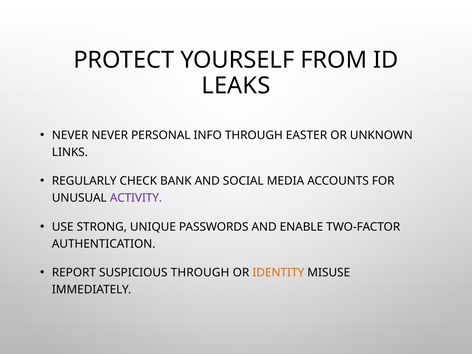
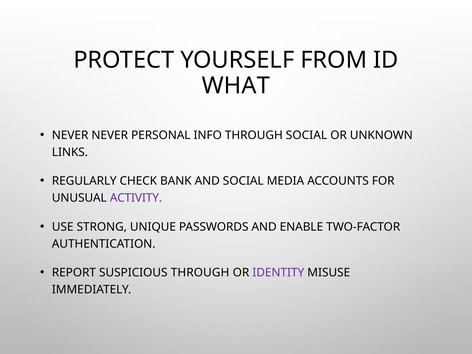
LEAKS: LEAKS -> WHAT (236, 86)
THROUGH EASTER: EASTER -> SOCIAL (306, 135)
IDENTITY colour: orange -> purple (278, 273)
